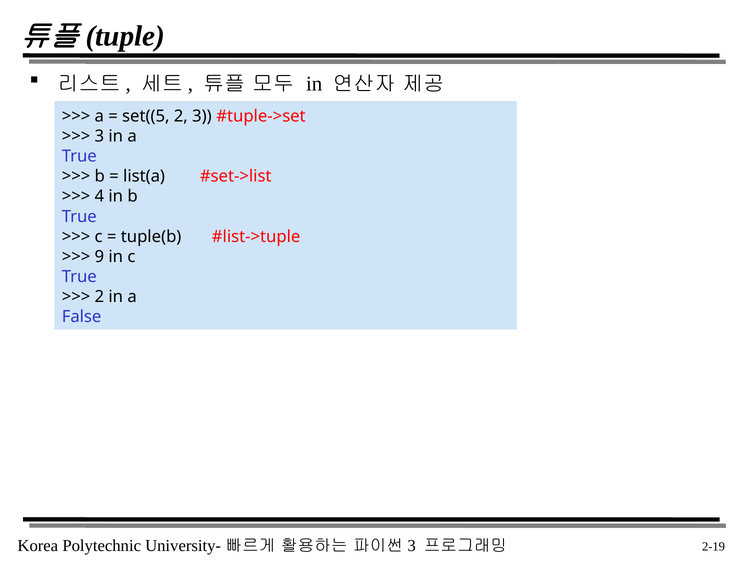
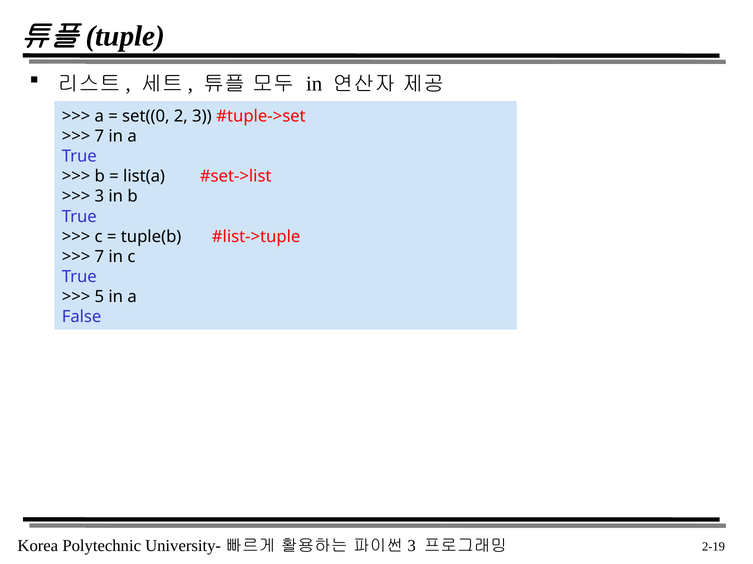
set((5: set((5 -> set((0 (146, 116)
3: 3 -> 7 (99, 137)
4: 4 -> 3 (99, 197)
9: 9 -> 7 (99, 257)
2: 2 -> 5 (99, 297)
